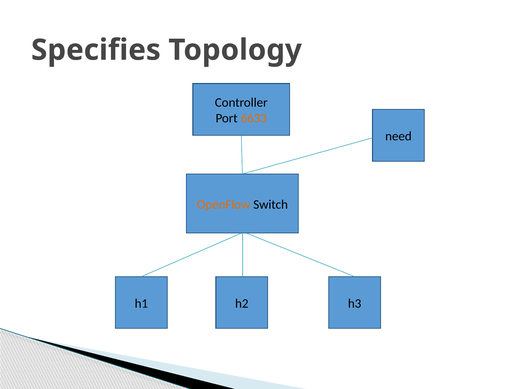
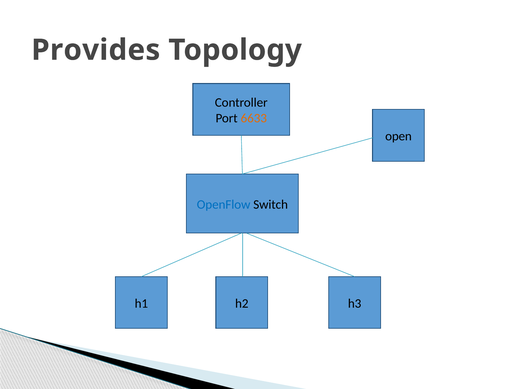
Specifies: Specifies -> Provides (96, 50)
need: need -> open (399, 136)
OpenFlow colour: orange -> blue (224, 205)
